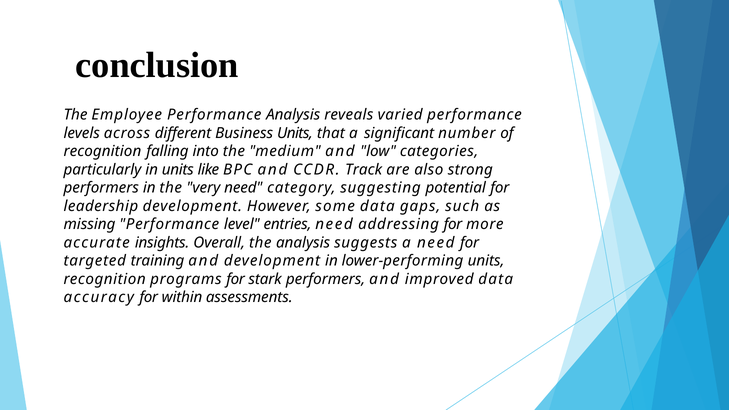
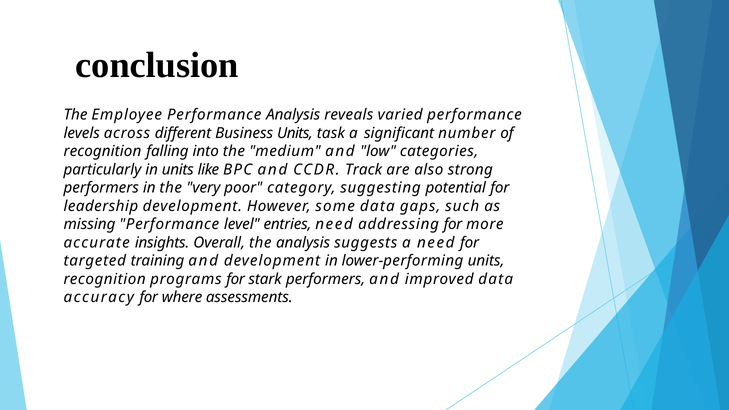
that: that -> task (331, 133)
very need: need -> poor (243, 188)
within: within -> where (182, 297)
